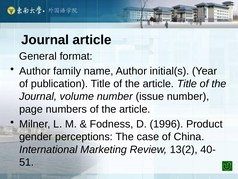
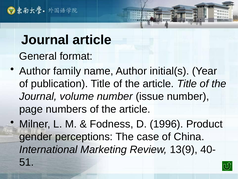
13(2: 13(2 -> 13(9 (184, 149)
